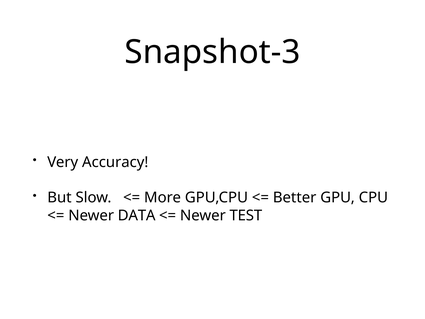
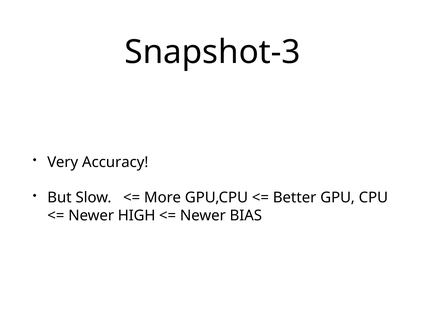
DATA: DATA -> HIGH (137, 215)
TEST: TEST -> BIAS (246, 215)
